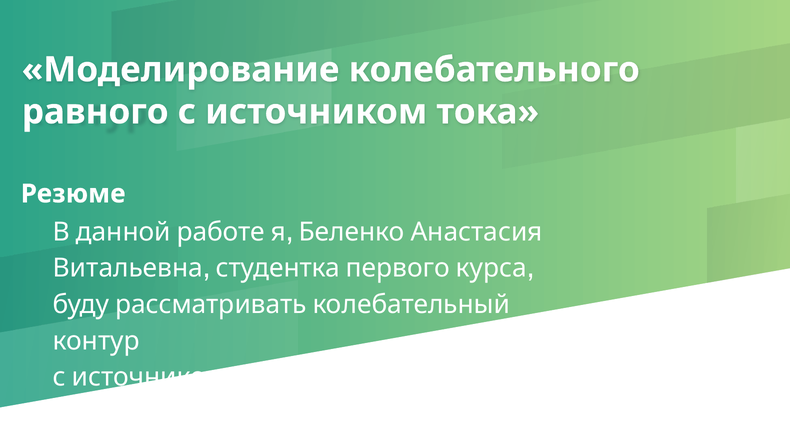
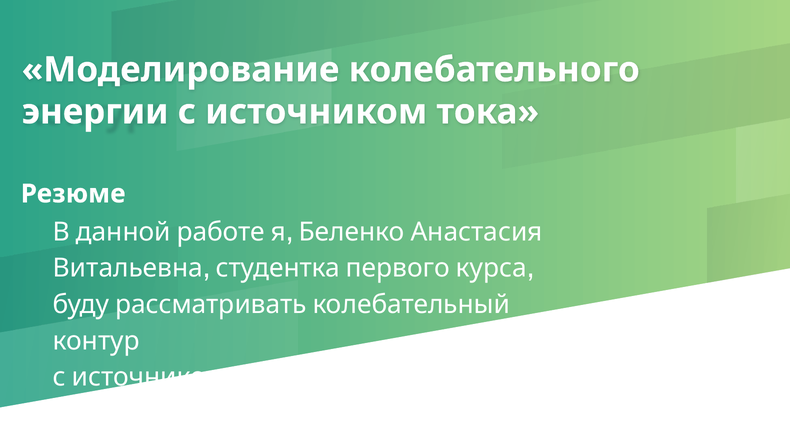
равного: равного -> энергии (95, 112)
